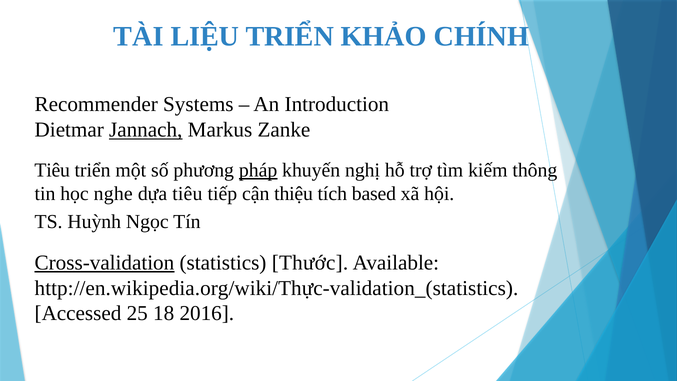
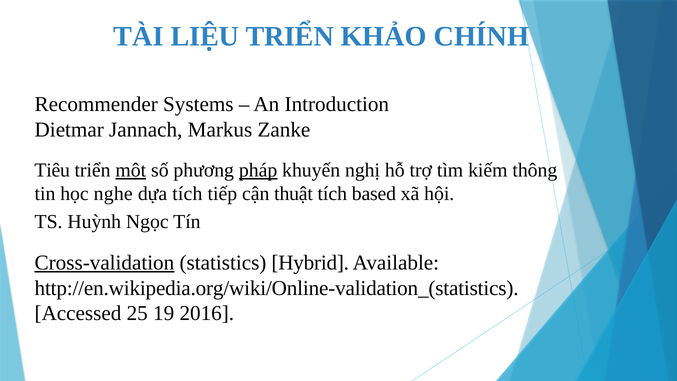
Jannach underline: present -> none (146, 130)
một underline: none -> present (131, 170)
dựa tiêu: tiêu -> tích (187, 194)
thiệu: thiệu -> thuật (294, 194)
Thước: Thước -> Hybrid (310, 263)
http://en.wikipedia.org/wiki/Thực-validation_(statistics: http://en.wikipedia.org/wiki/Thực-validation_(statistics -> http://en.wikipedia.org/wiki/Online-validation_(statistics (277, 288)
18: 18 -> 19 (164, 313)
